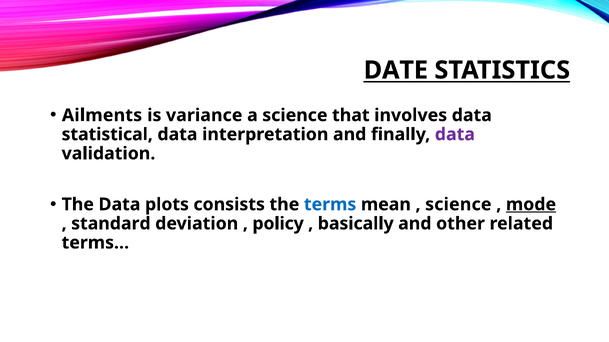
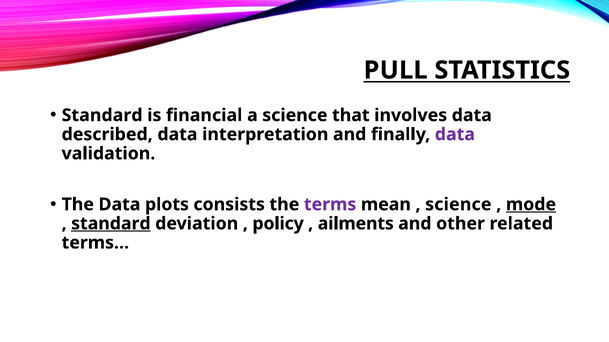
DATE: DATE -> PULL (396, 70)
Ailments: Ailments -> Standard (102, 115)
variance: variance -> financial (204, 115)
statistical: statistical -> described (107, 135)
terms colour: blue -> purple (330, 205)
standard underline: none -> present (111, 224)
basically: basically -> ailments (356, 224)
